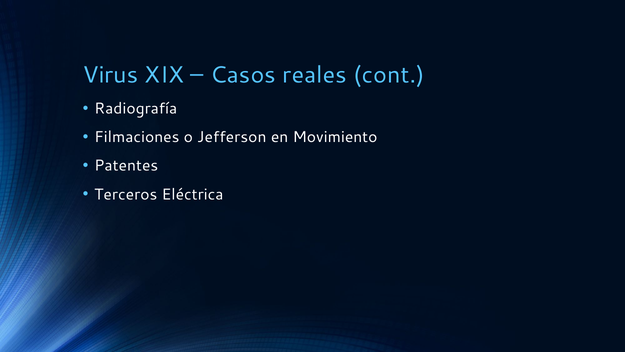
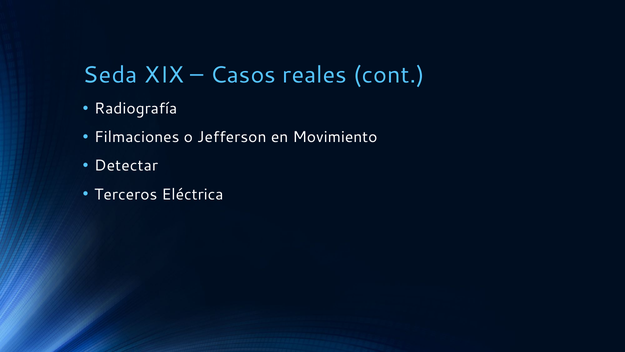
Virus: Virus -> Seda (110, 75)
Patentes: Patentes -> Detectar (126, 166)
